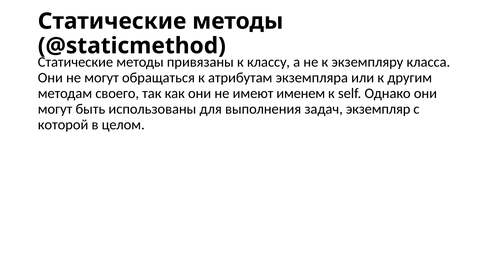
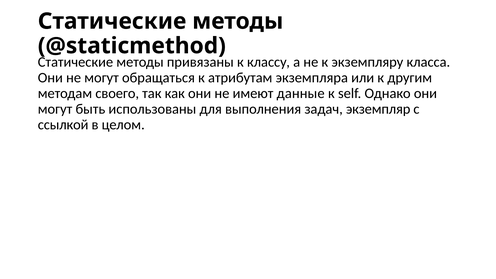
именем: именем -> данные (301, 93)
которой: которой -> ссылкой (63, 125)
